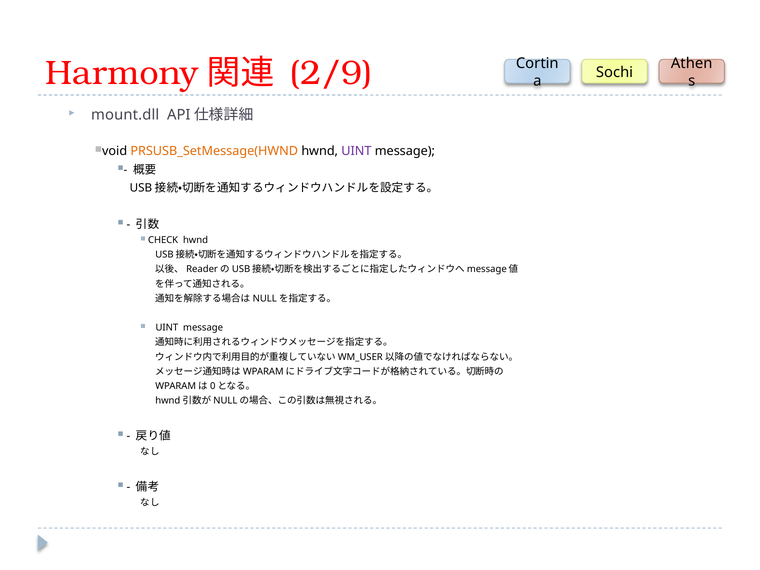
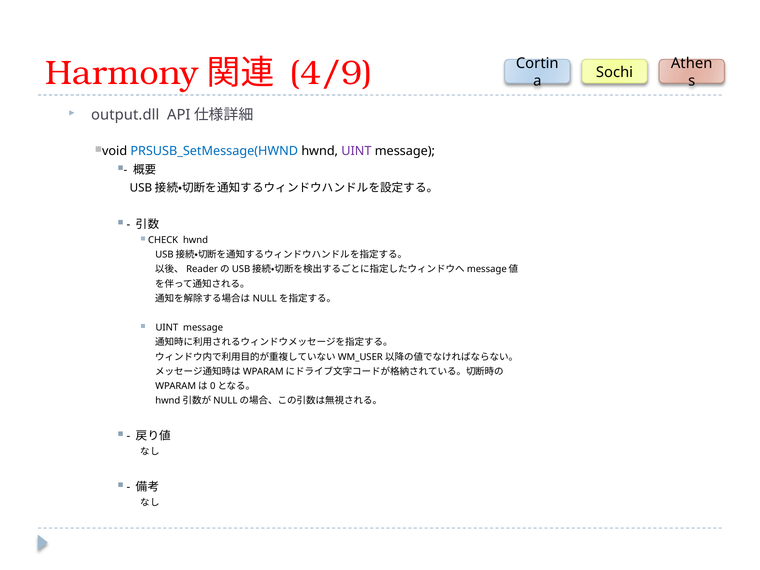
2/9: 2/9 -> 4/9 (331, 73)
mount.dll: mount.dll -> output.dll (125, 115)
PRSUSB_SetMessage(HWND colour: orange -> blue (214, 151)
